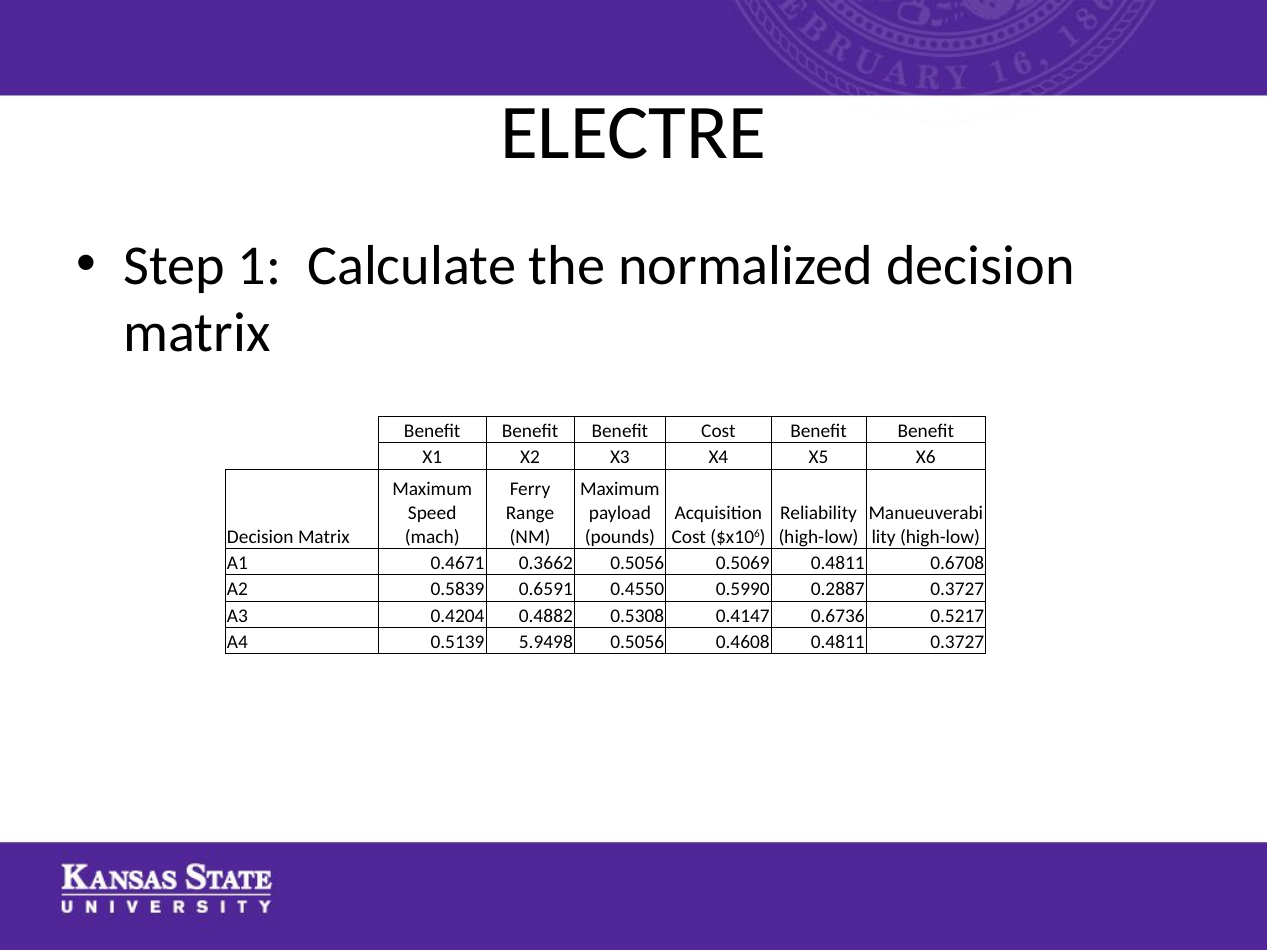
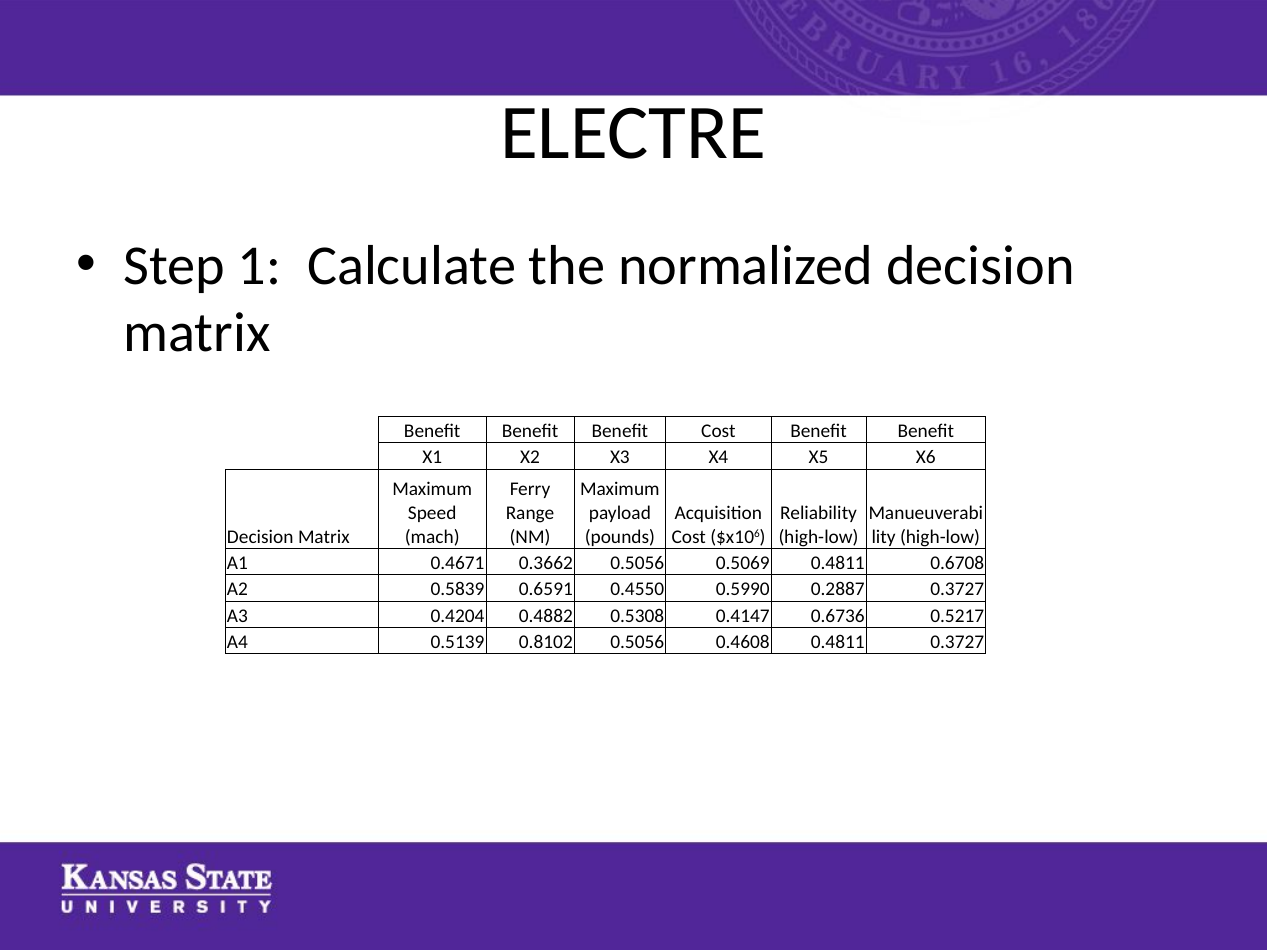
5.9498: 5.9498 -> 0.8102 (546, 642)
